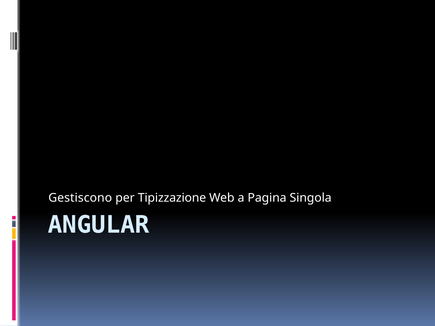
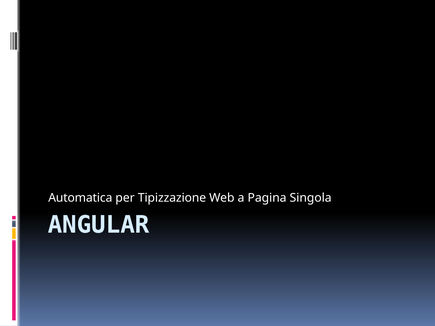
Gestiscono: Gestiscono -> Automatica (80, 198)
